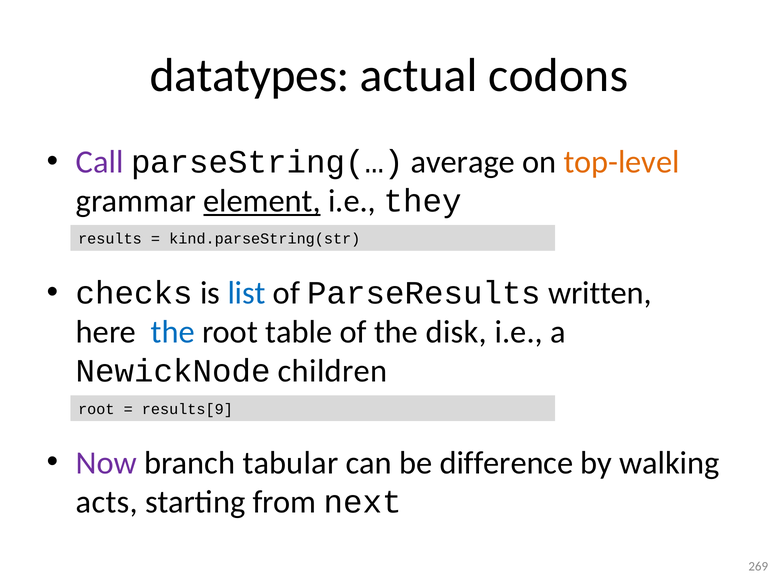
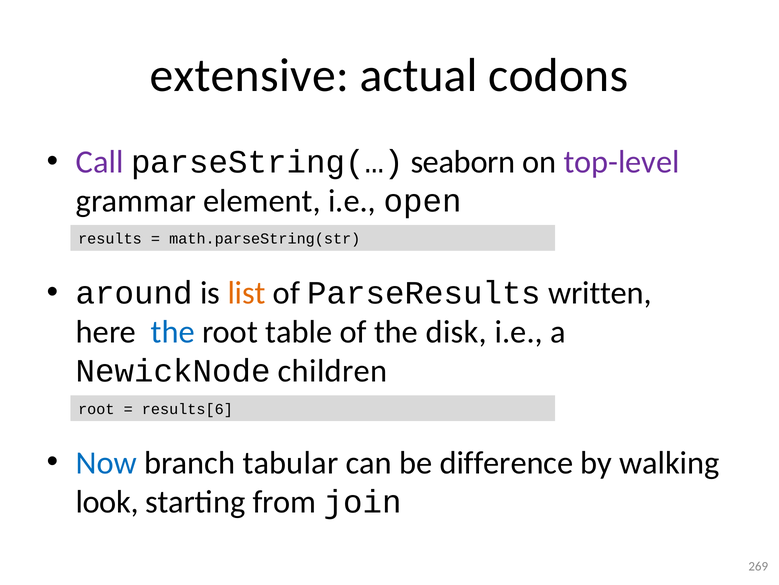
datatypes: datatypes -> extensive (249, 75)
average: average -> seaborn (463, 162)
top-level colour: orange -> purple (622, 162)
element underline: present -> none (262, 201)
they: they -> open (423, 201)
kind.parseString(str: kind.parseString(str -> math.parseString(str (265, 239)
checks: checks -> around (134, 293)
list colour: blue -> orange (247, 293)
results[9: results[9 -> results[6 (187, 409)
Now colour: purple -> blue (107, 462)
acts: acts -> look (107, 501)
next: next -> join (363, 501)
